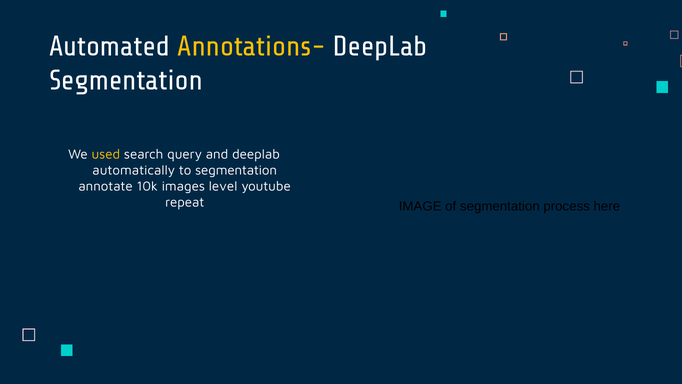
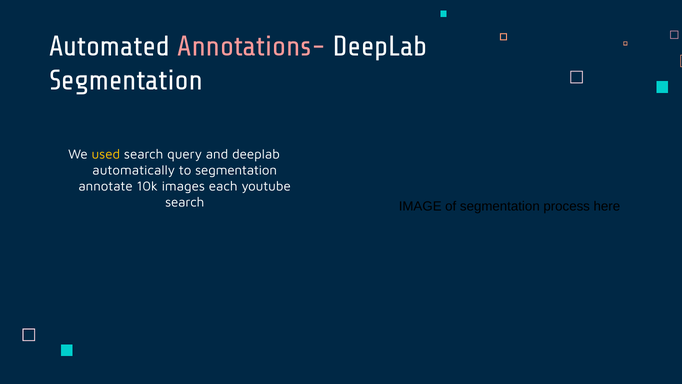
Annotations- colour: yellow -> pink (252, 46)
level: level -> each (223, 186)
repeat: repeat -> search (185, 202)
